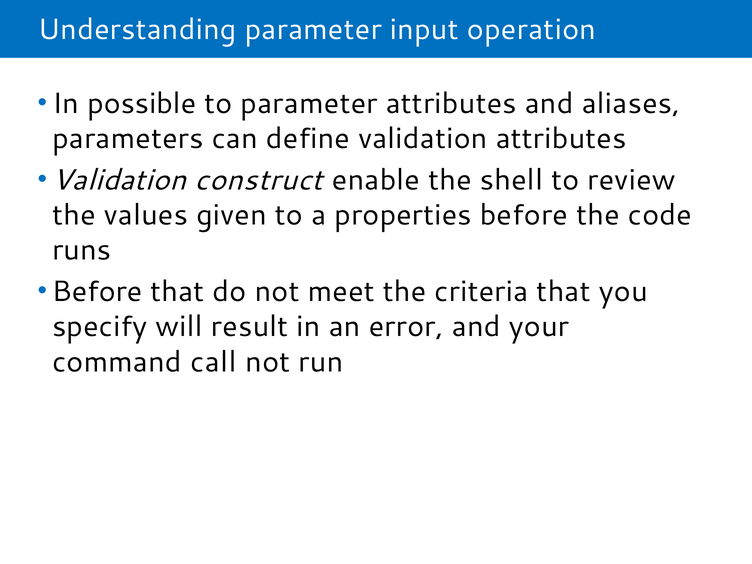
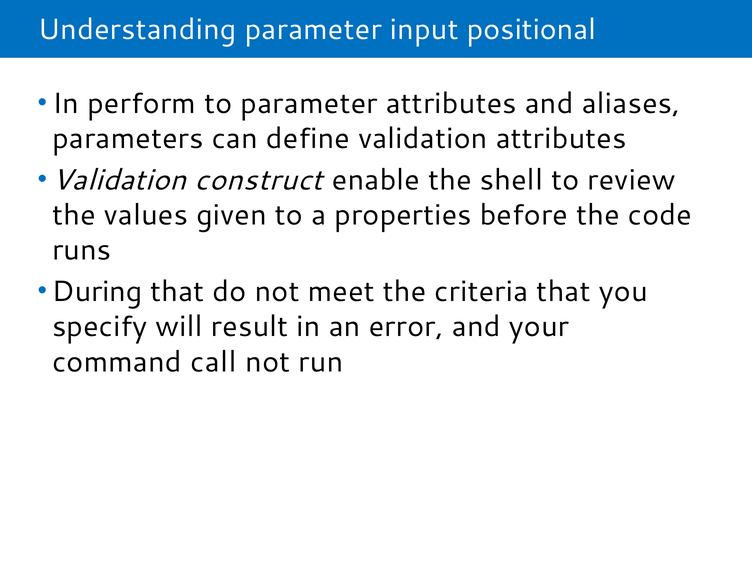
operation: operation -> positional (532, 30)
possible: possible -> perform (142, 104)
Before: Before -> During (97, 292)
